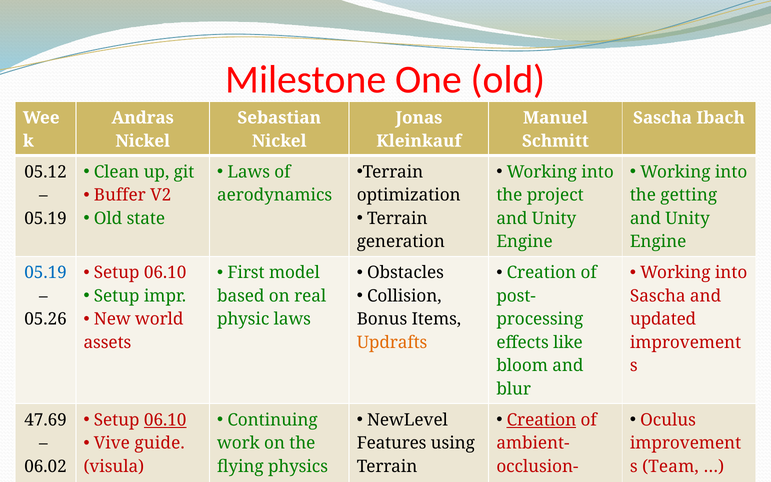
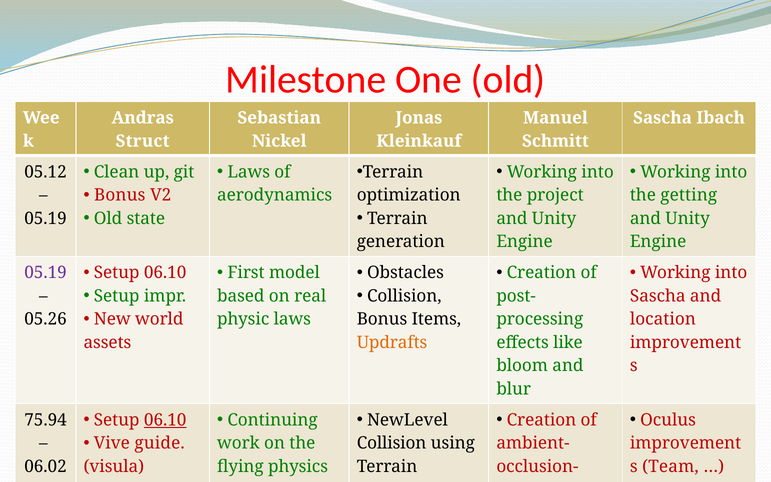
Nickel: Nickel -> Struct (143, 141)
Buffer: Buffer -> Bonus (120, 195)
05.19 colour: blue -> purple (46, 273)
updated: updated -> location (663, 319)
Creation underline: present -> none (541, 420)
47.69: 47.69 -> 75.94 (46, 420)
Features: Features -> Collision (392, 443)
